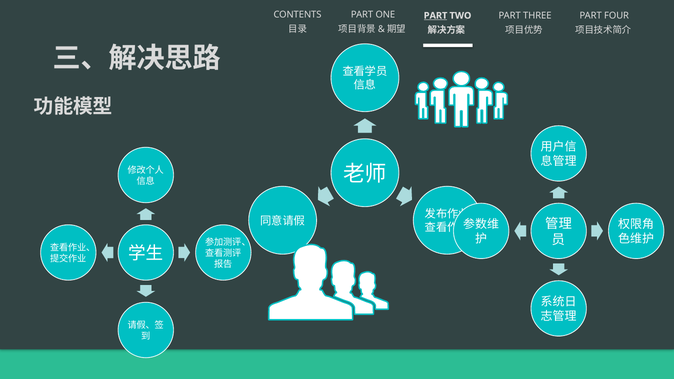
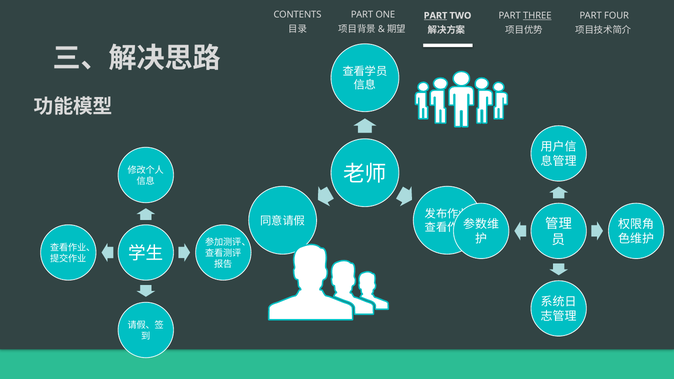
THREE underline: none -> present (537, 16)
